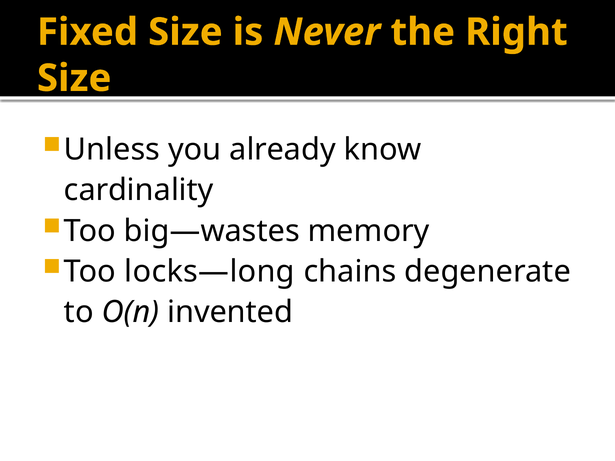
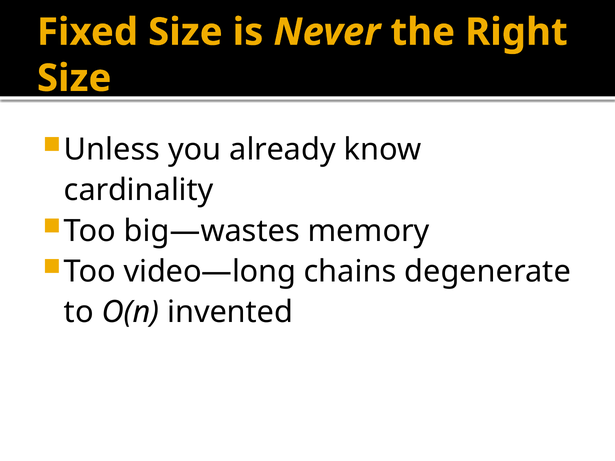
locks—long: locks—long -> video—long (210, 272)
